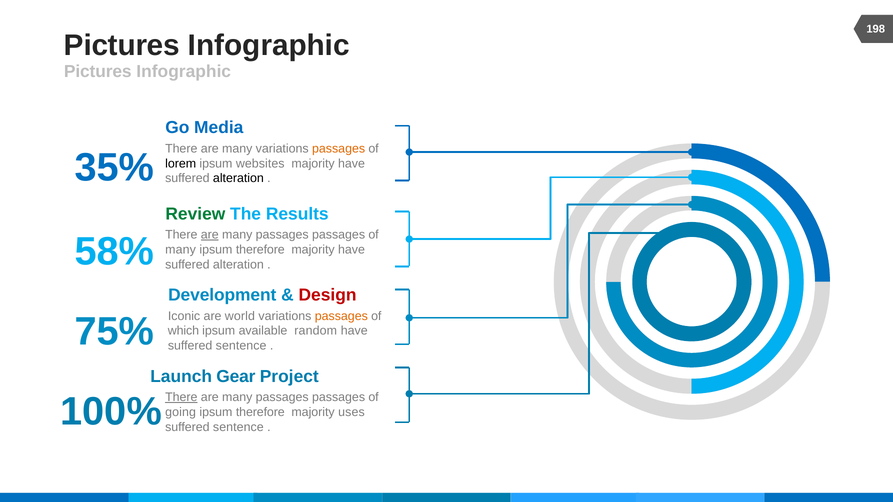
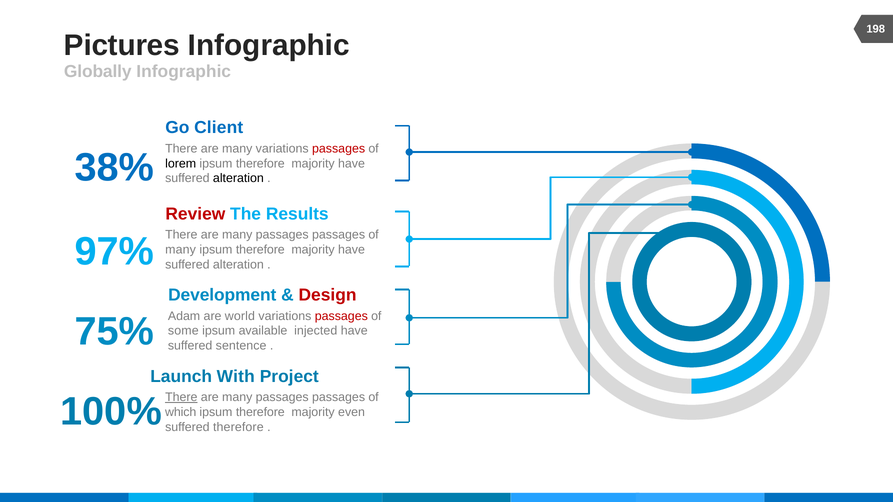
Pictures: Pictures -> Globally (98, 72)
Media: Media -> Client (219, 128)
passages colour: orange -> red (339, 149)
35%: 35% -> 38% (114, 168)
websites: websites -> therefore (260, 164)
Review colour: green -> red (195, 214)
are underline: present -> none (210, 235)
58%: 58% -> 97% (114, 252)
Iconic: Iconic -> Adam (184, 316)
passages colour: orange -> red (341, 316)
which: which -> some (183, 331)
random: random -> injected (316, 331)
Gear: Gear -> With (236, 377)
going: going -> which (181, 412)
uses: uses -> even (352, 412)
sentence: sentence -> therefore (238, 427)
